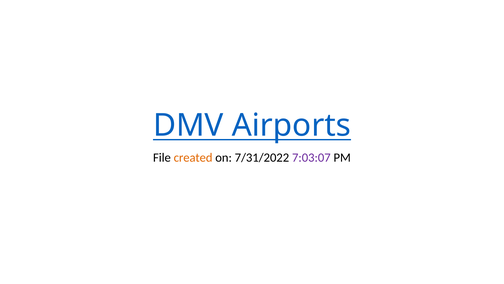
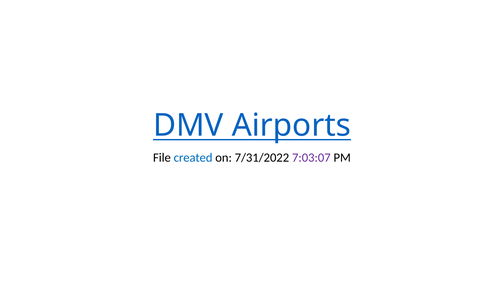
created colour: orange -> blue (193, 158)
